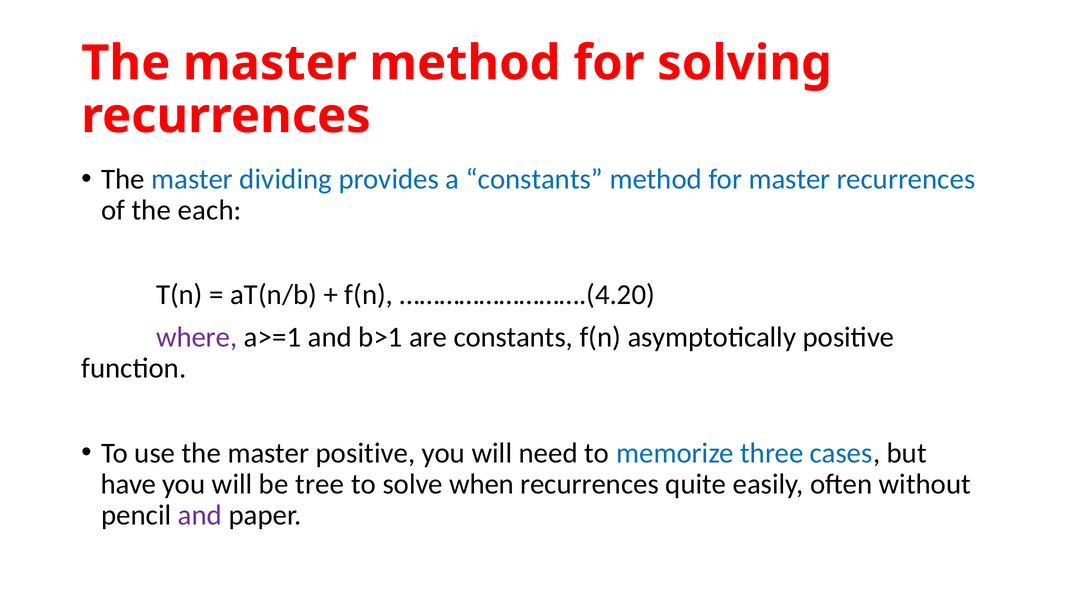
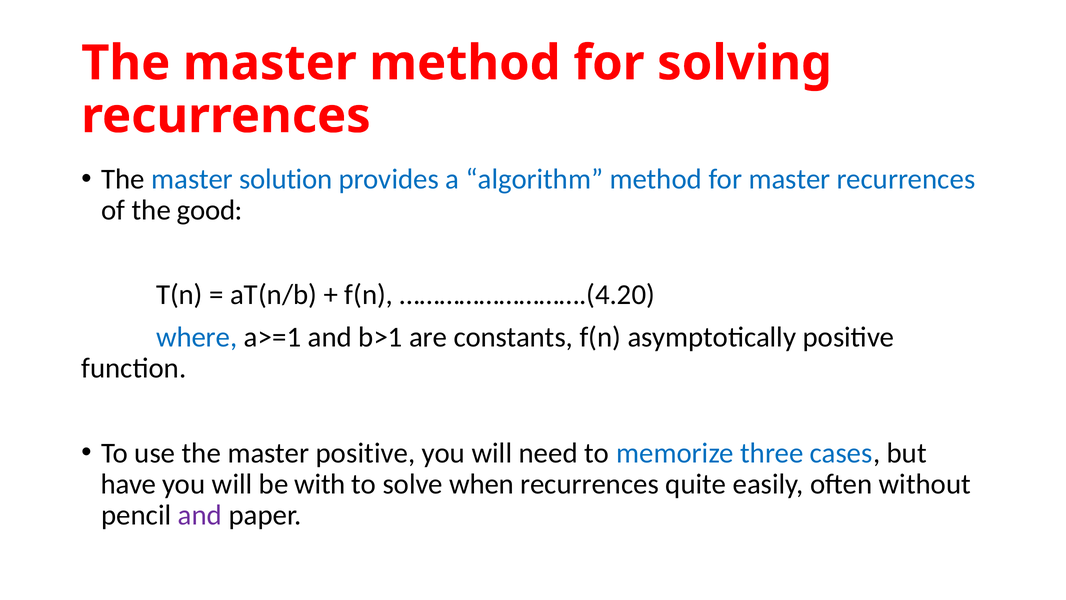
dividing: dividing -> solution (286, 179)
a constants: constants -> algorithm (534, 179)
each: each -> good (210, 210)
where colour: purple -> blue (197, 337)
tree: tree -> with (320, 484)
